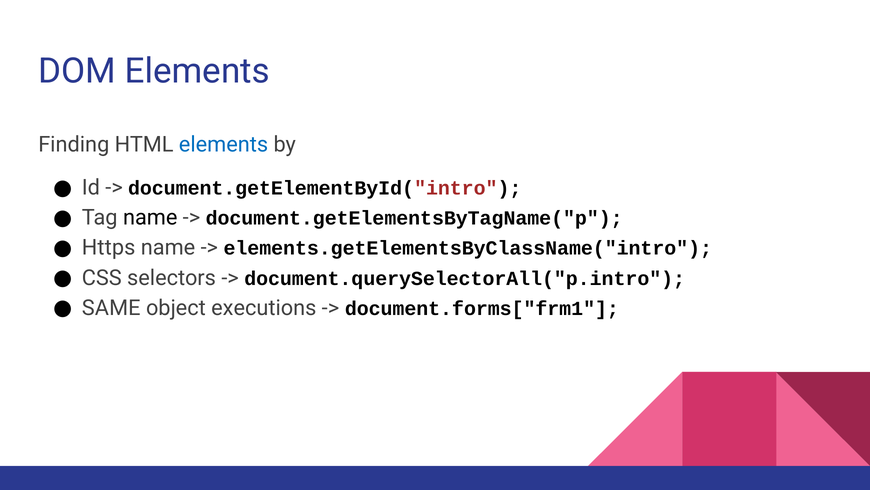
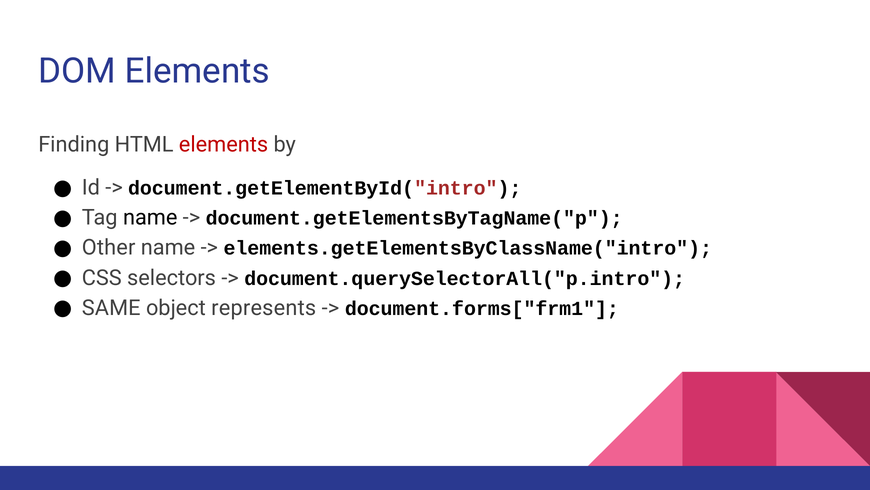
elements colour: blue -> red (224, 144)
Https: Https -> Other (109, 247)
executions: executions -> represents (264, 307)
